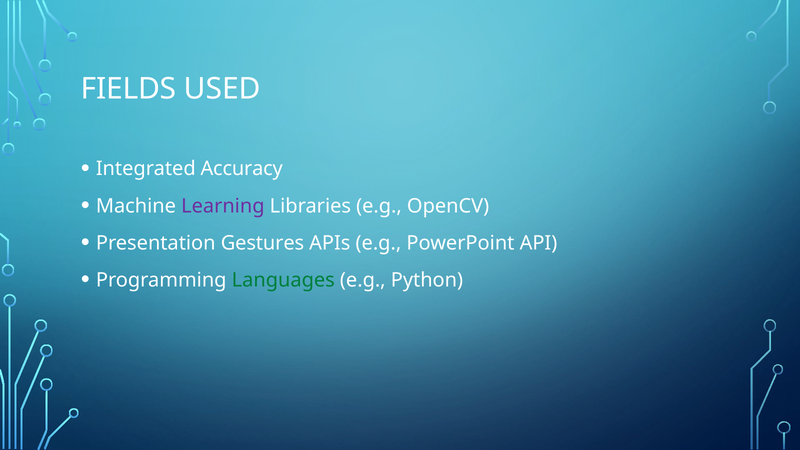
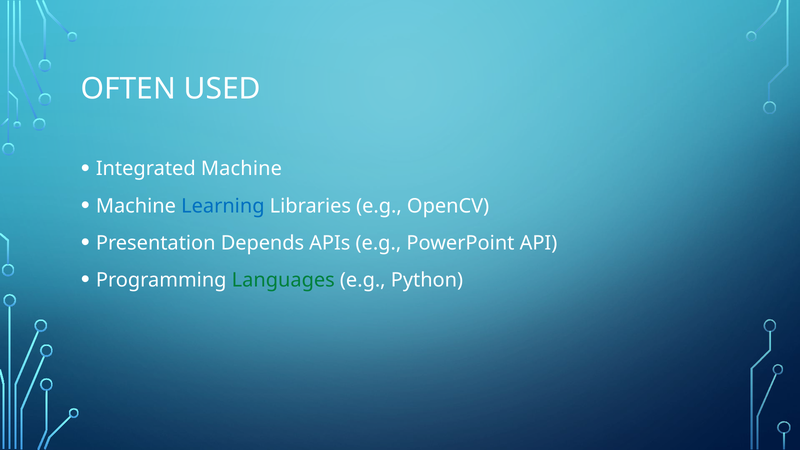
FIELDS: FIELDS -> OFTEN (128, 89)
Integrated Accuracy: Accuracy -> Machine (241, 169)
Learning colour: purple -> blue (223, 206)
Gestures: Gestures -> Depends (262, 243)
